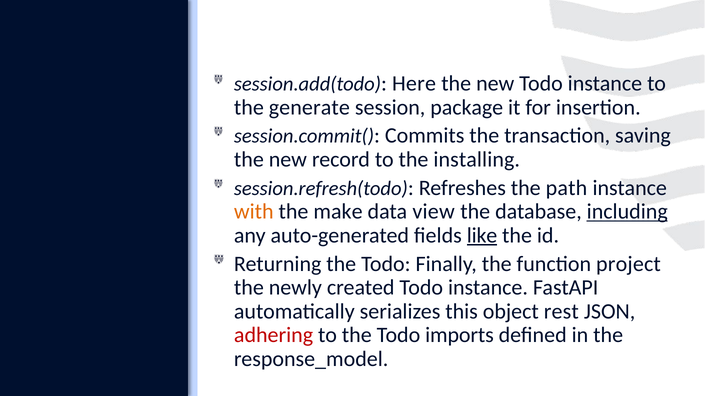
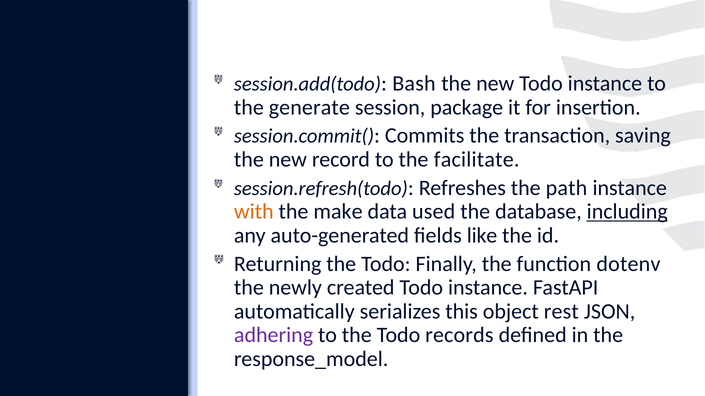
Here: Here -> Bash (414, 84)
installing: installing -> facilitate (477, 160)
view: view -> used (434, 212)
like underline: present -> none (482, 236)
project: project -> dotenv (628, 264)
adhering colour: red -> purple (274, 336)
imports: imports -> records (459, 336)
